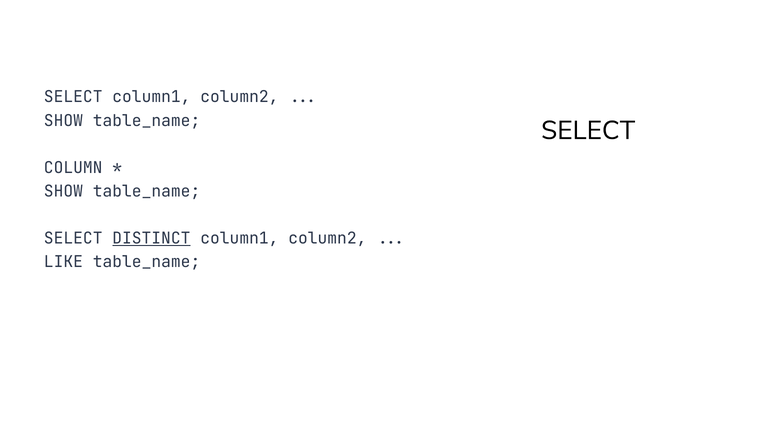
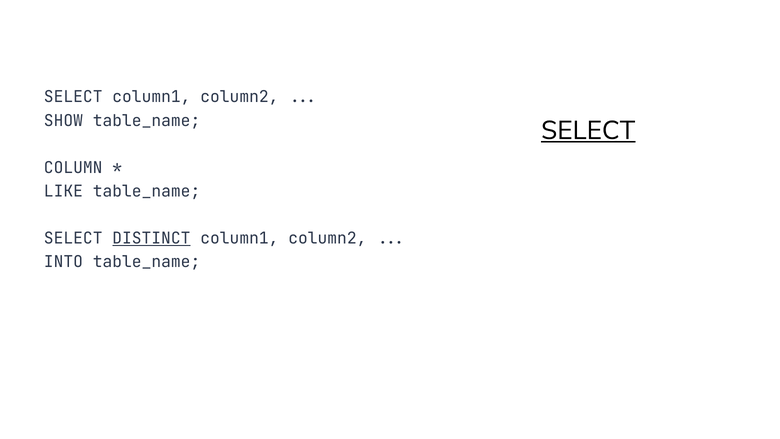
SELECT underline: none -> present (588, 130)
SHOW: SHOW -> LIKE (63, 191)
LIKE: LIKE -> INTO (63, 262)
